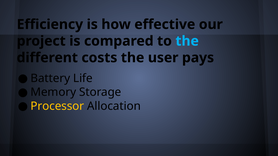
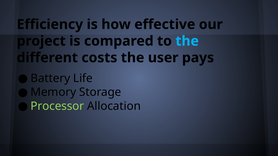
Processor colour: yellow -> light green (57, 106)
